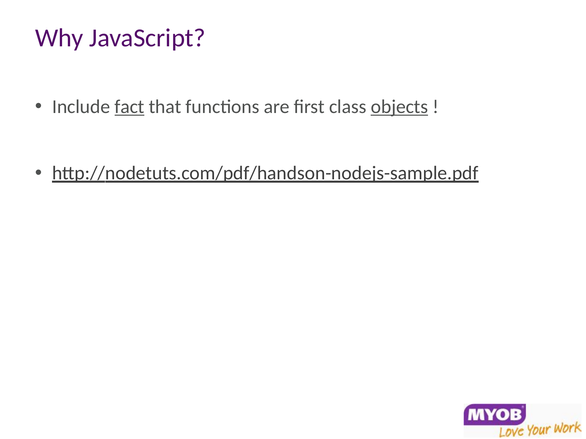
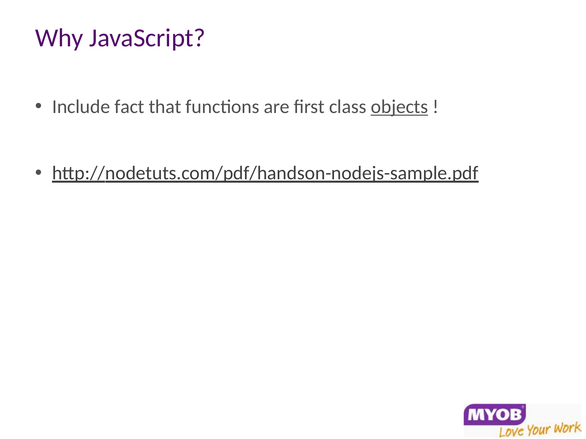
fact underline: present -> none (130, 107)
